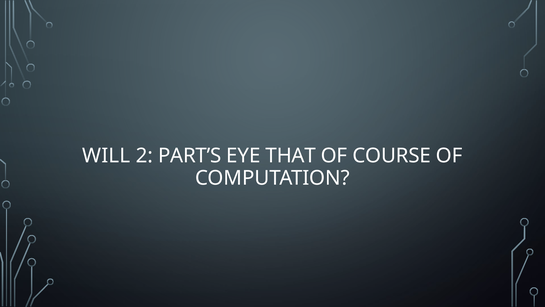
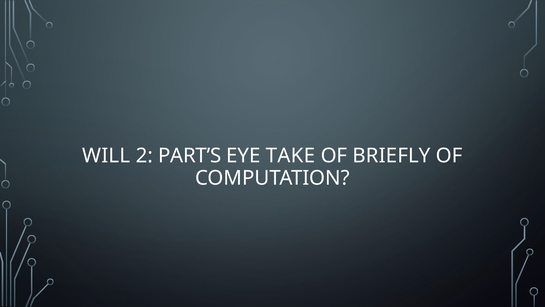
THAT: THAT -> TAKE (291, 156)
COURSE: COURSE -> BRIEFLY (392, 156)
